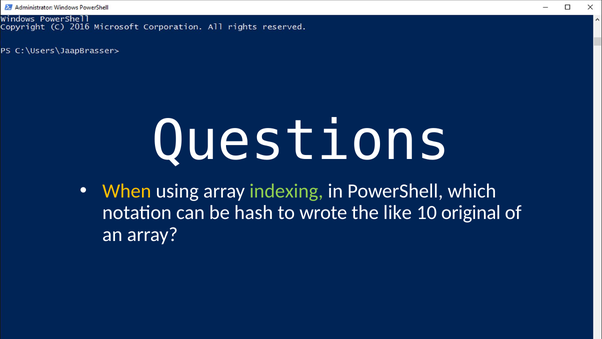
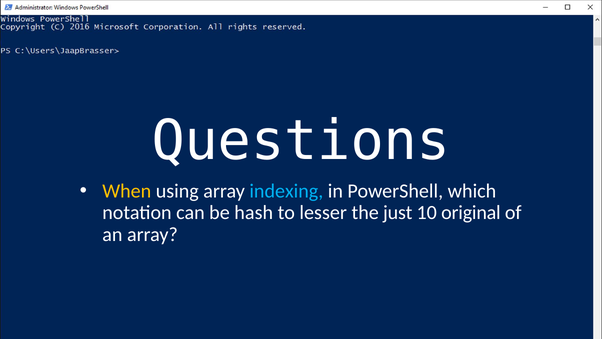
indexing colour: light green -> light blue (286, 191)
wrote: wrote -> lesser (323, 213)
like: like -> just (398, 213)
